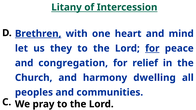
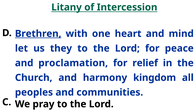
for underline: present -> none (152, 48)
congregation: congregation -> proclamation (73, 63)
dwelling: dwelling -> kingdom (155, 78)
